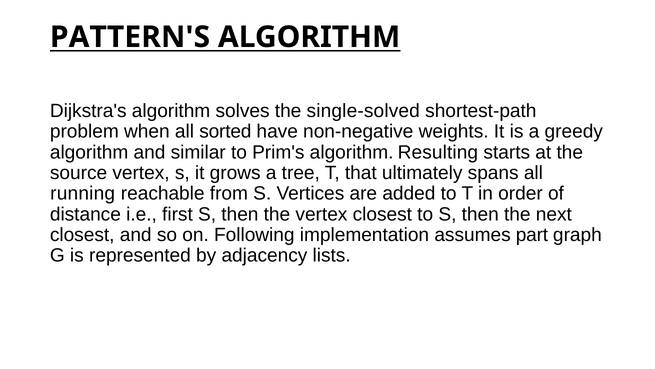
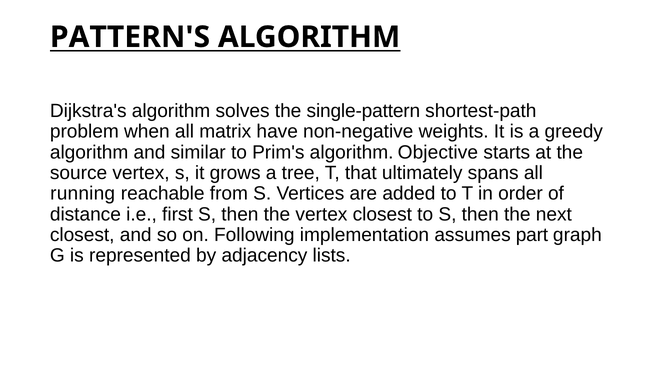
single-solved: single-solved -> single-pattern (363, 111)
sorted: sorted -> matrix (225, 131)
Resulting: Resulting -> Objective (438, 152)
